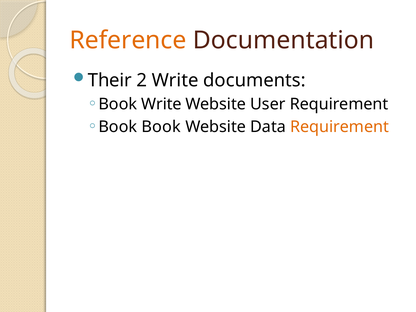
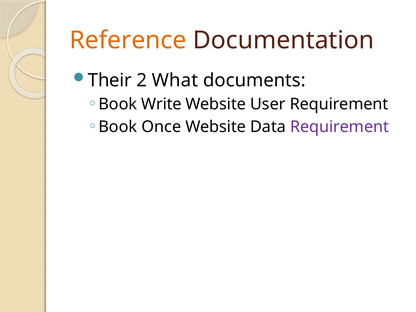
2 Write: Write -> What (175, 80)
Book Book: Book -> Once (161, 127)
Requirement colour: orange -> purple (340, 127)
